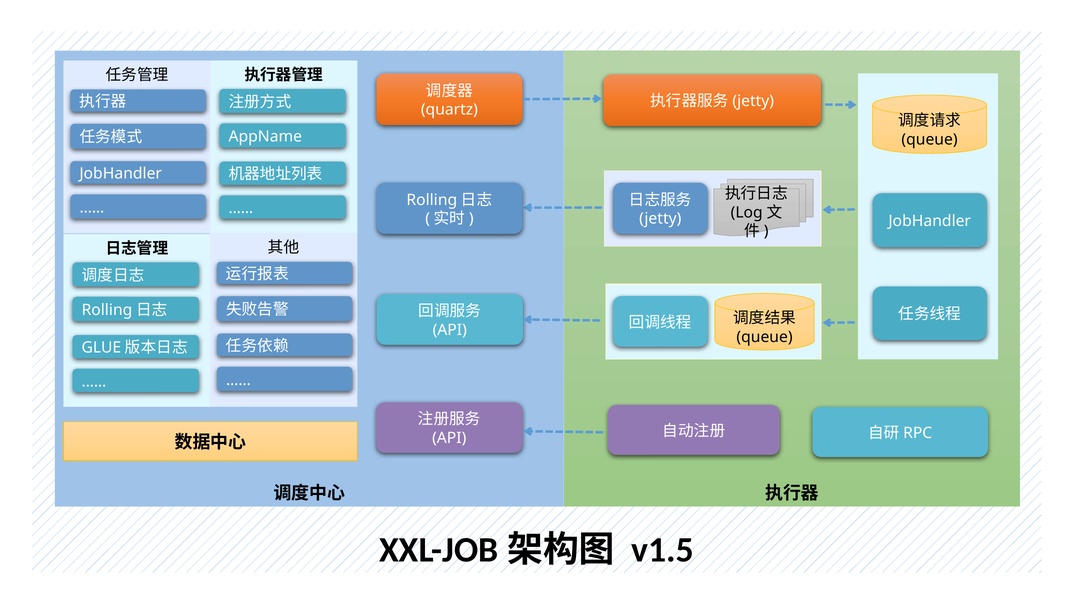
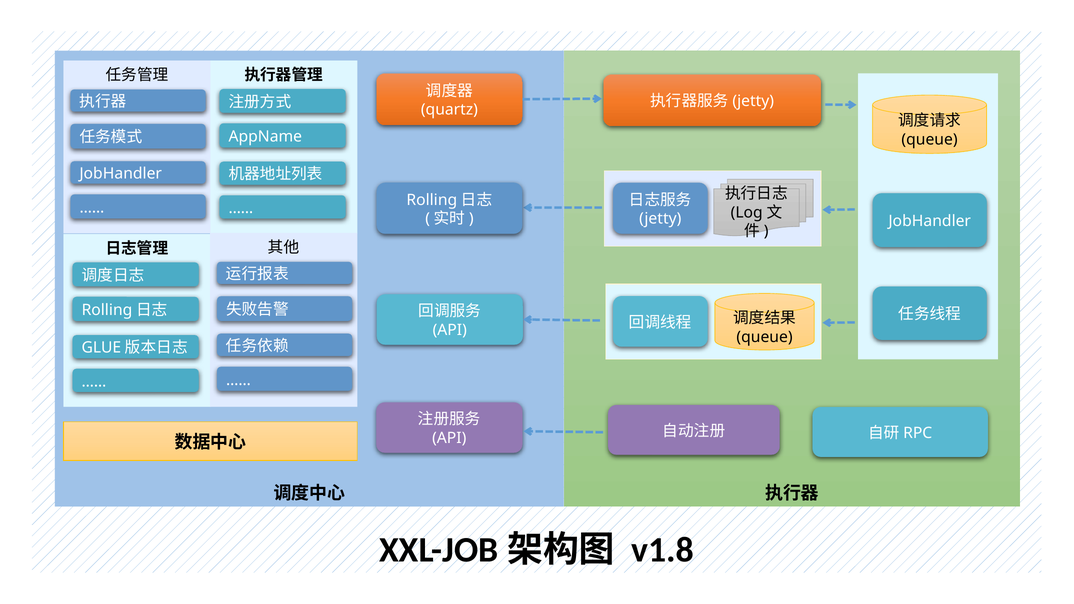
v1.5: v1.5 -> v1.8 (663, 550)
